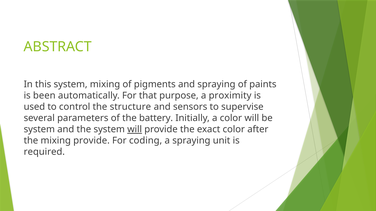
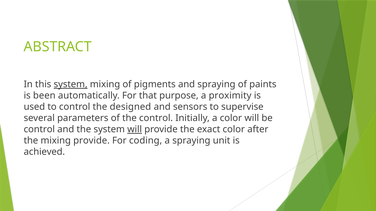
system underline: none -> present (71, 85)
structure: structure -> designed (130, 107)
the battery: battery -> control (156, 118)
system: system -> control (39, 130)
required: required -> achieved (44, 152)
